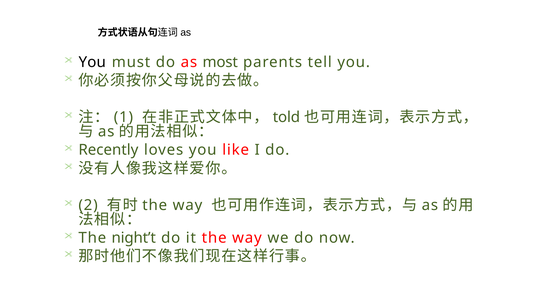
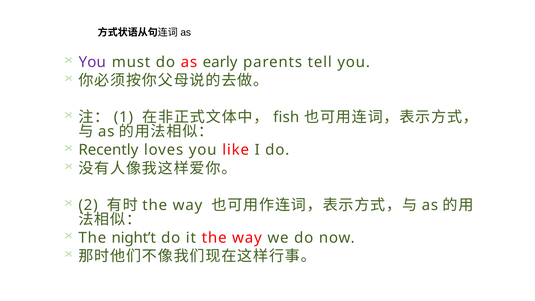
You colour: black -> purple (92, 62)
most: most -> early (220, 62)
told: told -> fish (286, 117)
